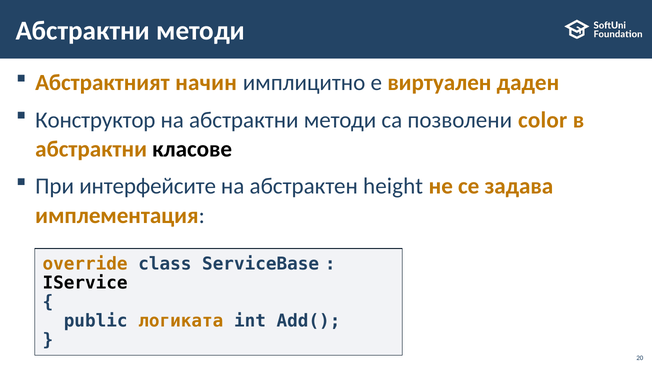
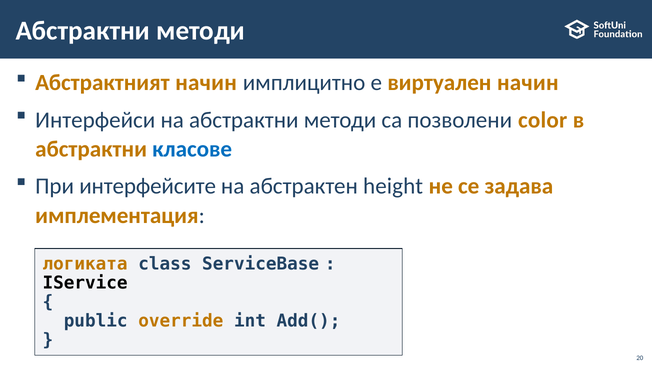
виртуален даден: даден -> начин (528, 83)
Конструктор: Конструктор -> Интерфейси (95, 120)
класове colour: black -> blue (192, 149)
override: override -> логиката (85, 264)
логиката: логиката -> override (181, 321)
